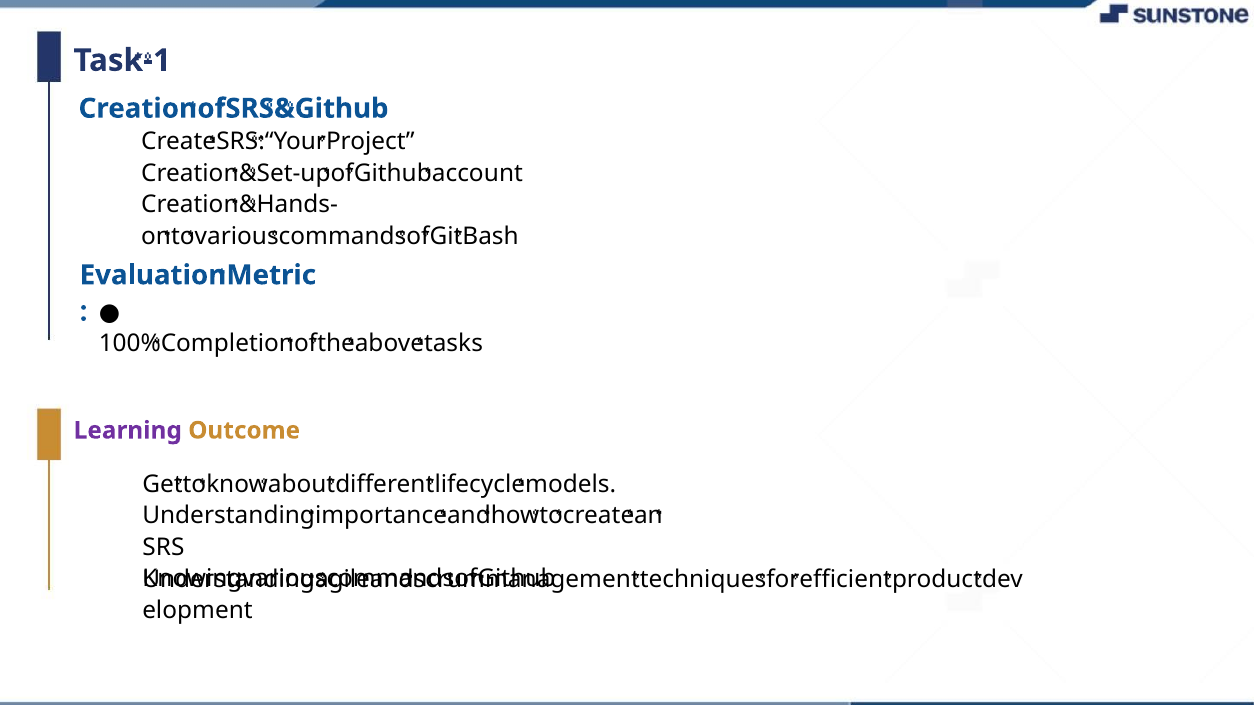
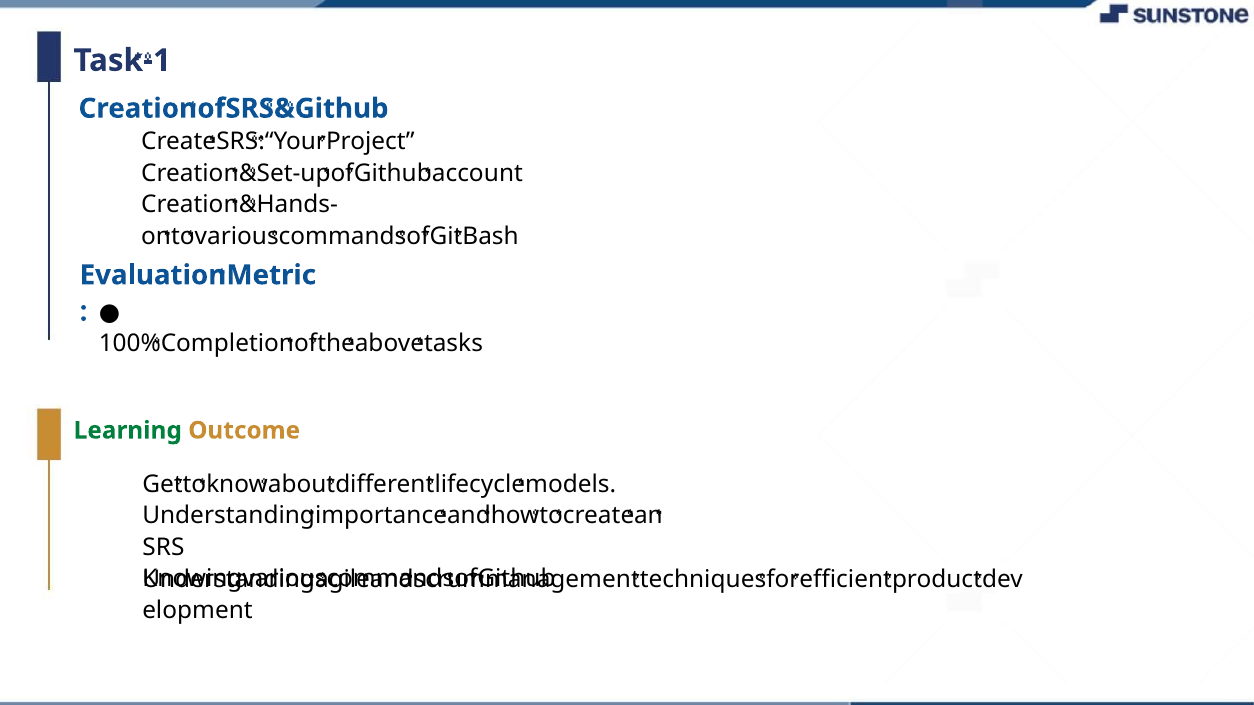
Learning colour: purple -> green (128, 431)
